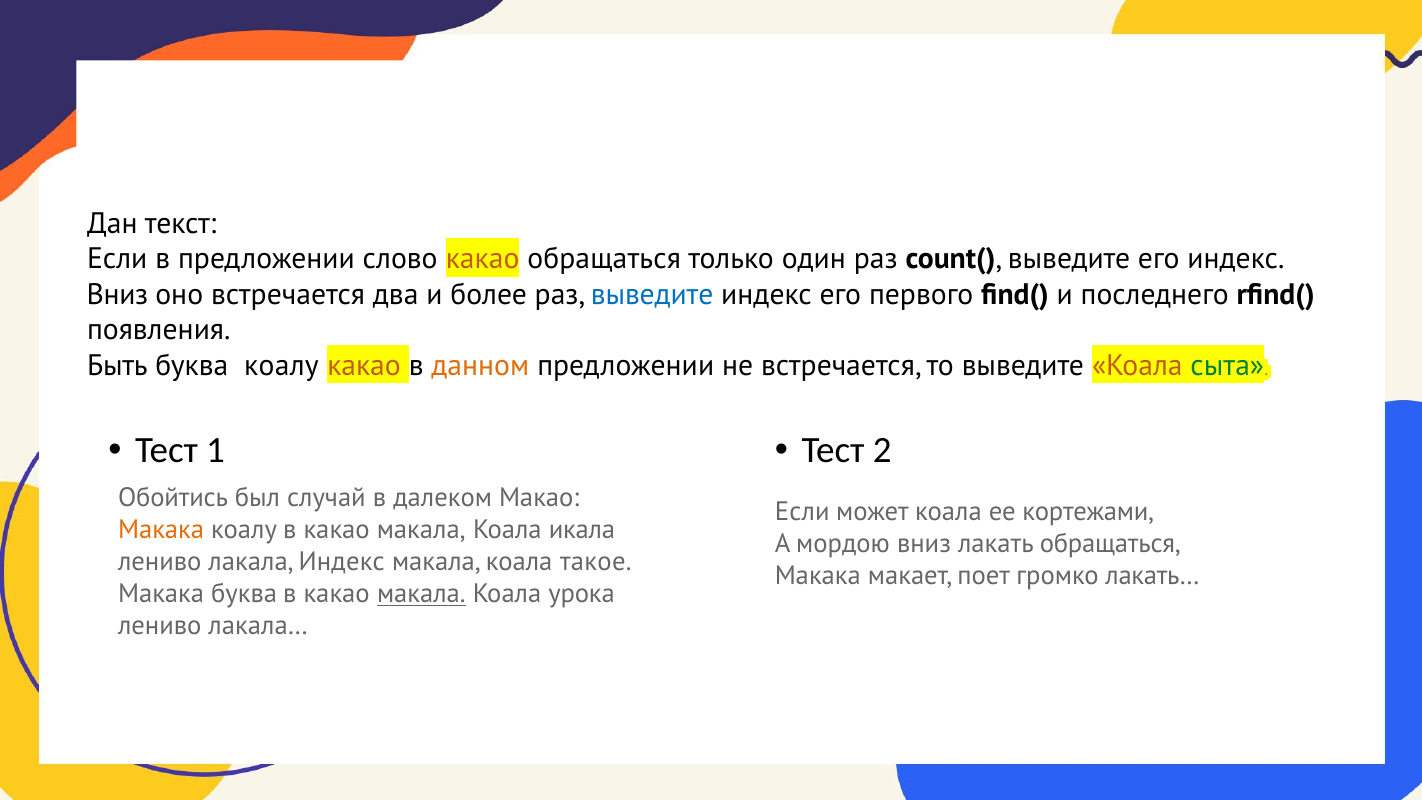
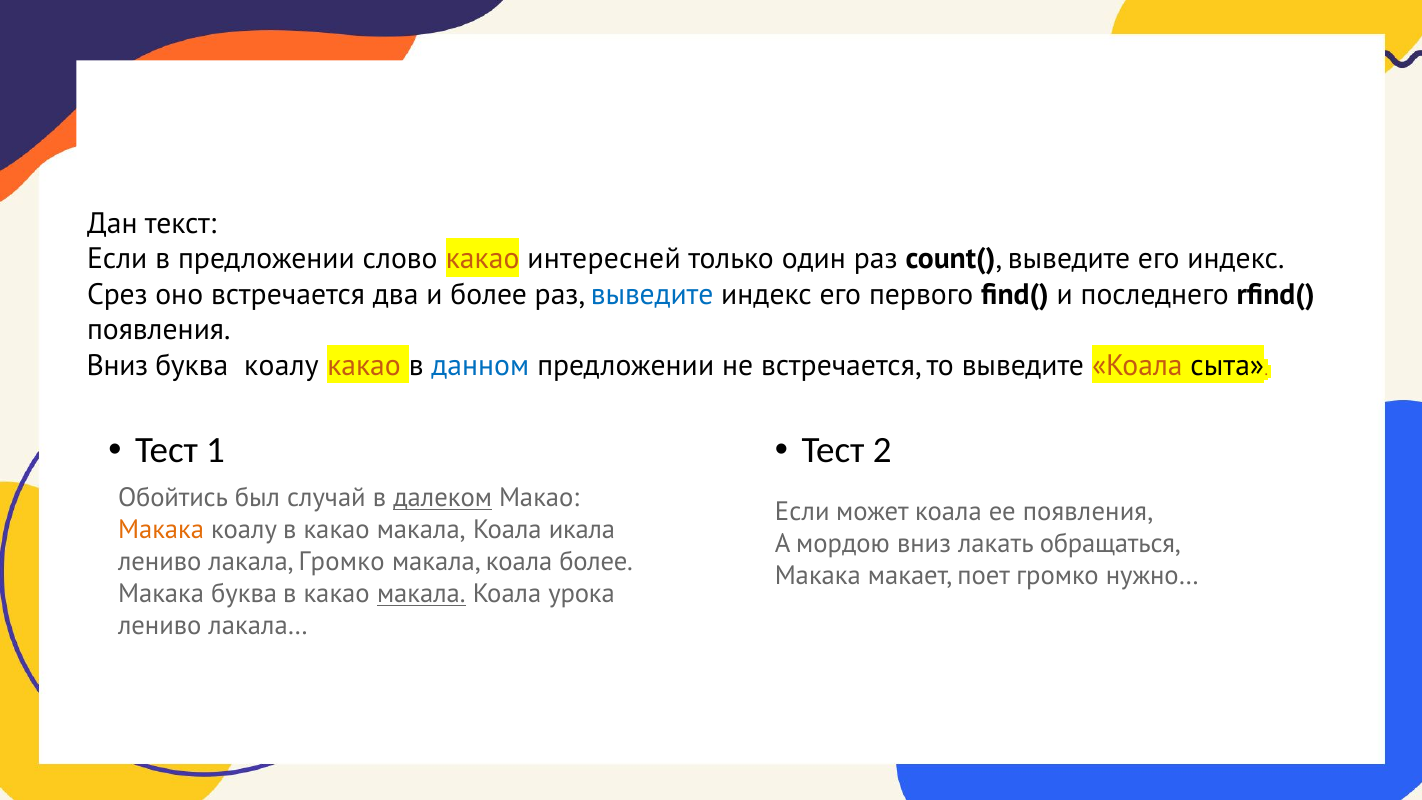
какао обращаться: обращаться -> интересней (604, 259)
Вниз: Вниз -> Срез (117, 294)
Быть: Быть -> Вниз (117, 365)
данном colour: orange -> blue (480, 365)
сыта colour: green -> black (1227, 365)
далеком underline: none -> present (443, 498)
ее кортежами: кортежами -> появления (1088, 511)
лакала Индекс: Индекс -> Громко (342, 562)
коала такое: такое -> более (596, 562)
лакать…: лакать… -> нужно… (1152, 575)
